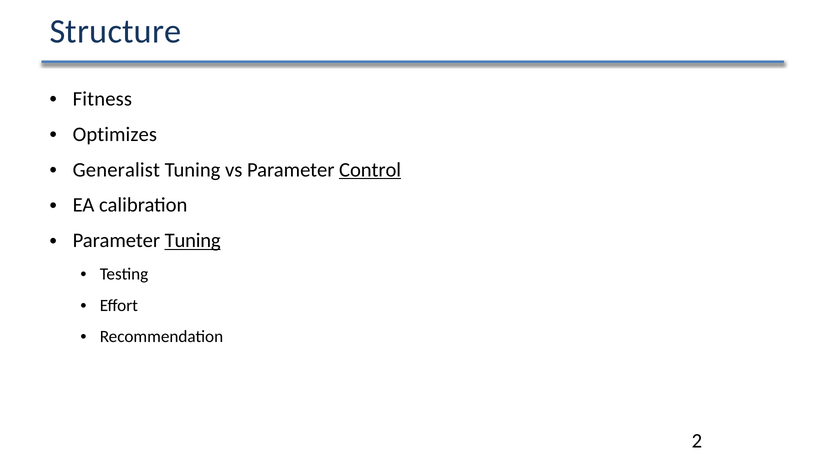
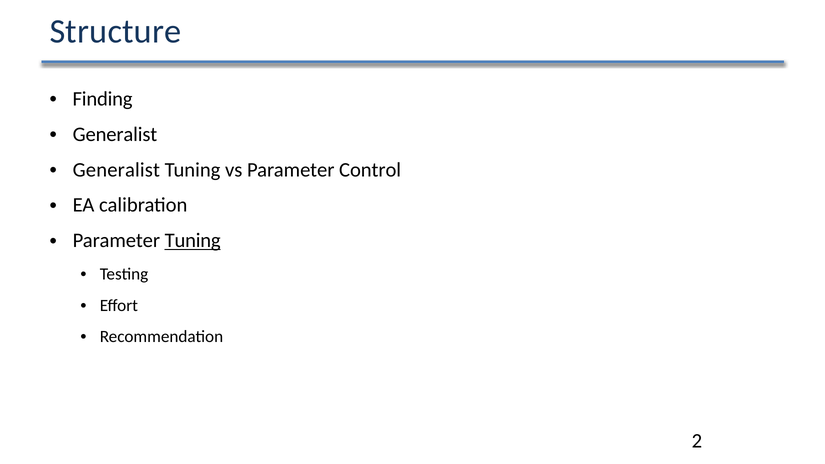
Fitness: Fitness -> Finding (103, 99)
Optimizes: Optimizes -> Generalist (115, 134)
Control underline: present -> none (370, 170)
